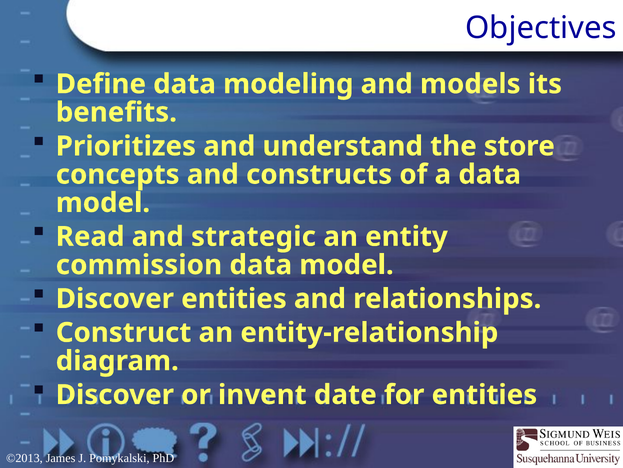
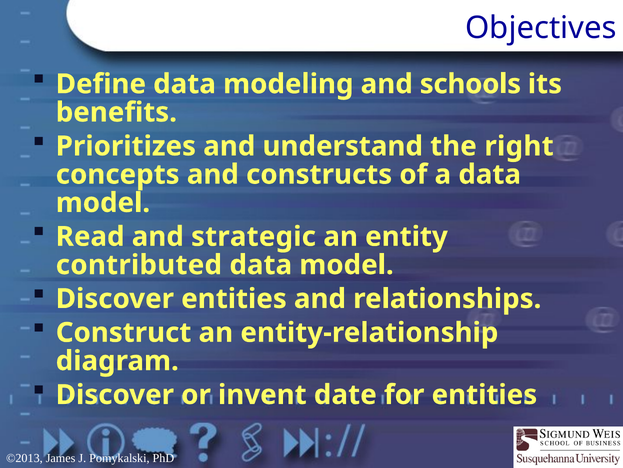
models: models -> schools (470, 84)
store: store -> right (519, 146)
commission: commission -> contributed (139, 265)
